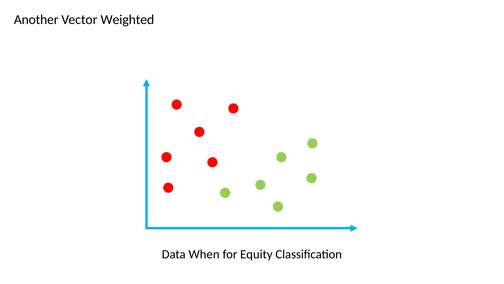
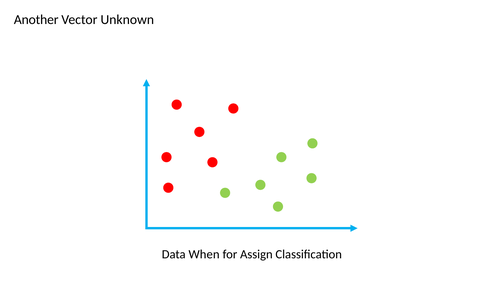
Weighted: Weighted -> Unknown (127, 20)
Equity: Equity -> Assign (256, 254)
